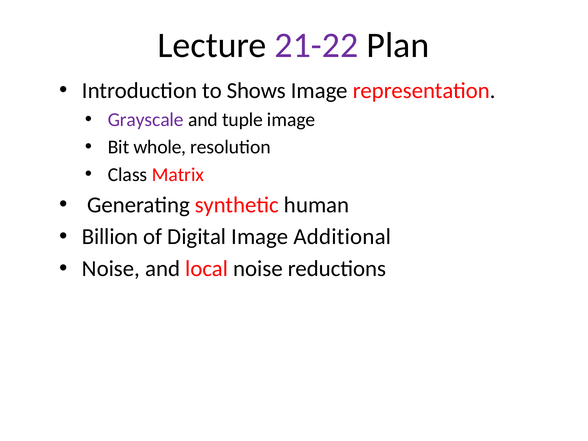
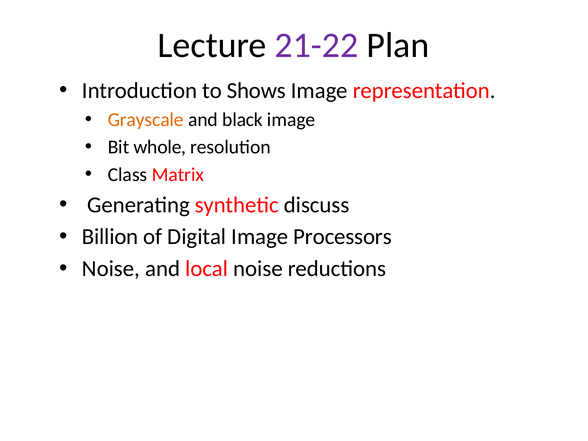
Grayscale colour: purple -> orange (146, 120)
tuple: tuple -> black (243, 120)
human: human -> discuss (317, 205)
Additional: Additional -> Processors (342, 237)
